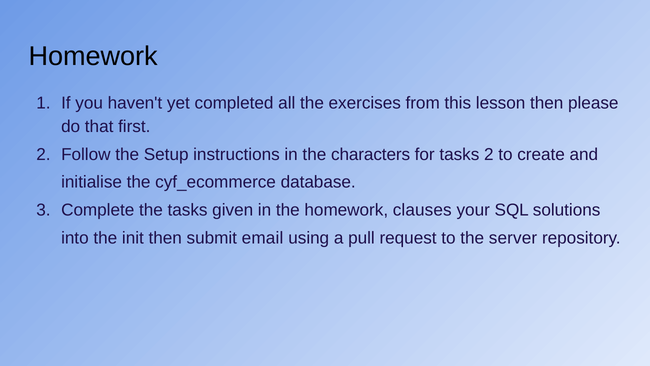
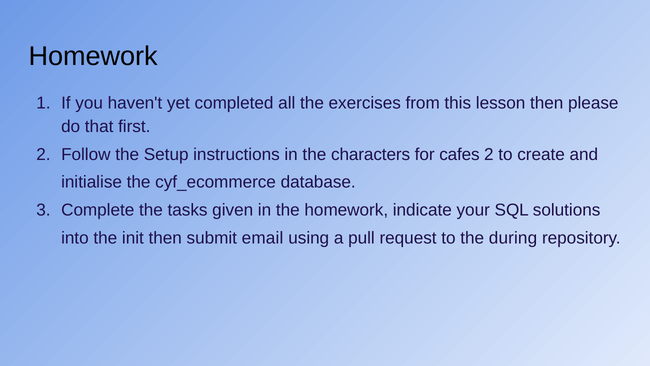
for tasks: tasks -> cafes (459, 154)
clauses: clauses -> indicate (422, 210)
server: server -> during (513, 238)
